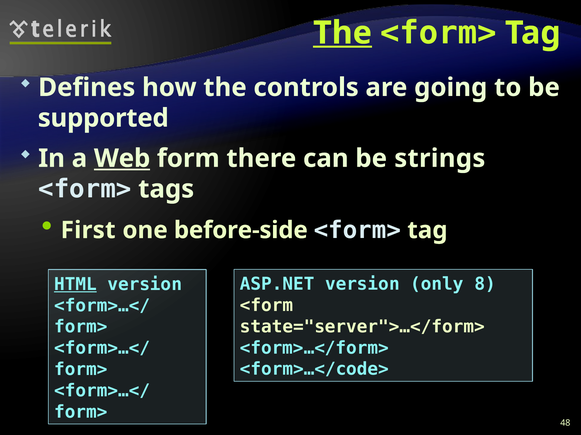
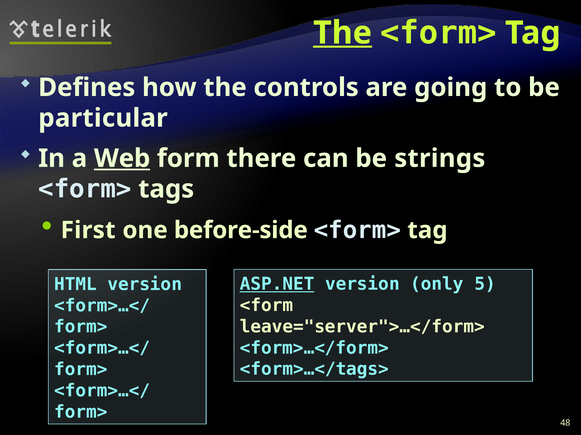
supported: supported -> particular (103, 118)
ASP.NET underline: none -> present (277, 285)
8: 8 -> 5 (485, 285)
HTML underline: present -> none (75, 285)
state="server">…</form>: state="server">…</form> -> leave="server">…</form> (362, 327)
<form>…</code>: <form>…</code> -> <form>…</tags> (314, 370)
